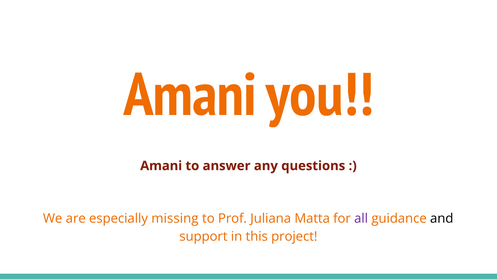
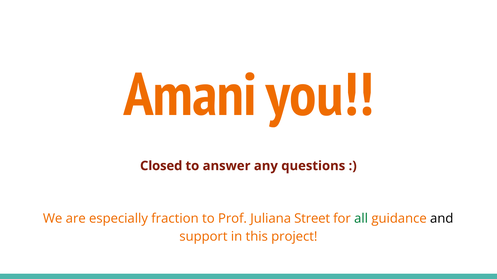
Amani: Amani -> Closed (161, 166)
missing: missing -> fraction (175, 219)
Matta: Matta -> Street (312, 219)
all colour: purple -> green (361, 219)
